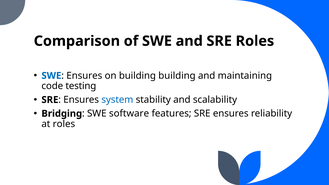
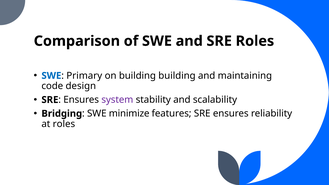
Ensures: Ensures -> Primary (84, 76)
testing: testing -> design (81, 86)
system colour: blue -> purple (117, 100)
software: software -> minimize (129, 114)
